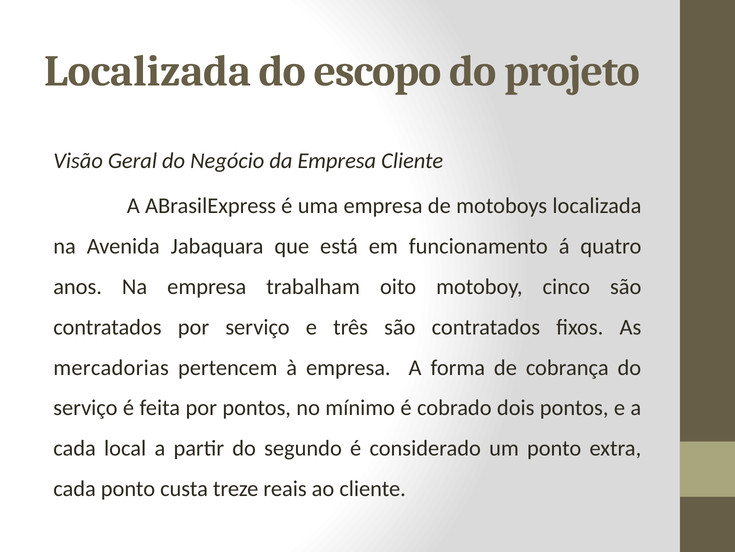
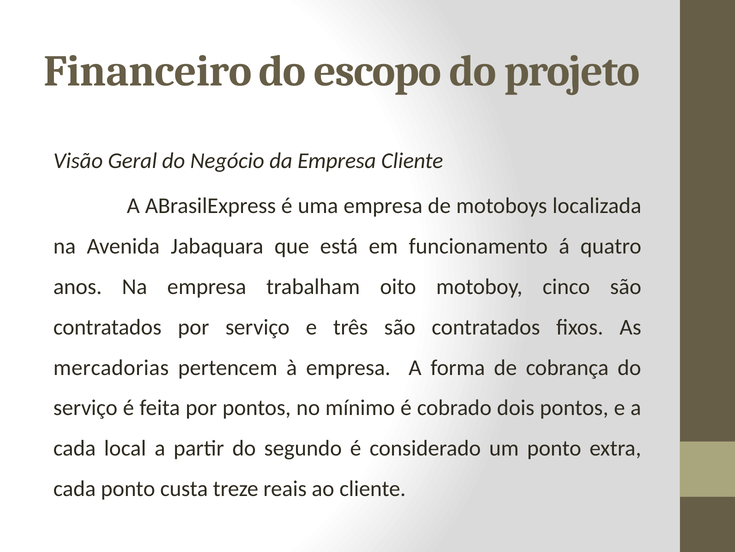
Localizada: Localizada -> Financeiro (148, 71)
